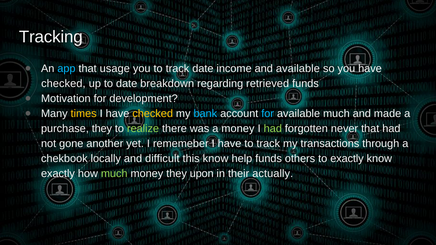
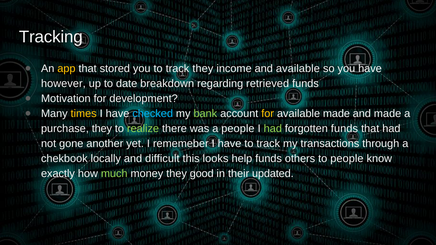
app colour: light blue -> yellow (66, 69)
usage: usage -> stored (115, 69)
track date: date -> they (203, 69)
checked: checked -> however (63, 84)
checked colour: yellow -> light blue (153, 114)
bank colour: light blue -> light green (205, 114)
for colour: light blue -> yellow (268, 114)
available much: much -> made (336, 114)
a money: money -> people (238, 129)
forgotten never: never -> funds (344, 129)
this know: know -> looks (216, 159)
to exactly: exactly -> people (347, 159)
upon: upon -> good (202, 174)
actually: actually -> updated (273, 174)
